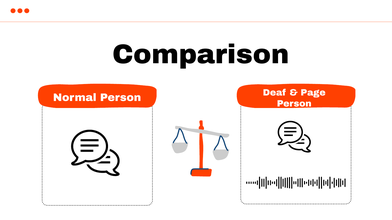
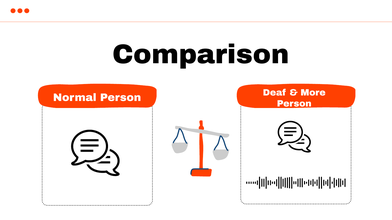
Page: Page -> More (313, 93)
